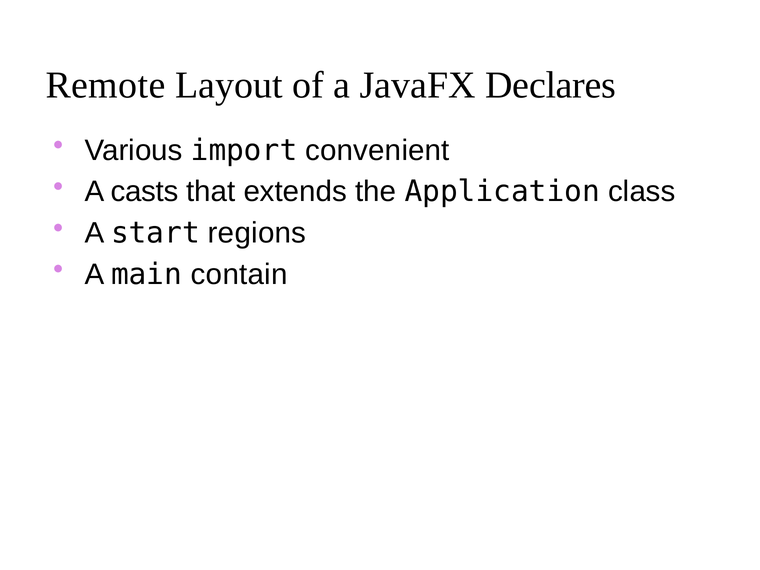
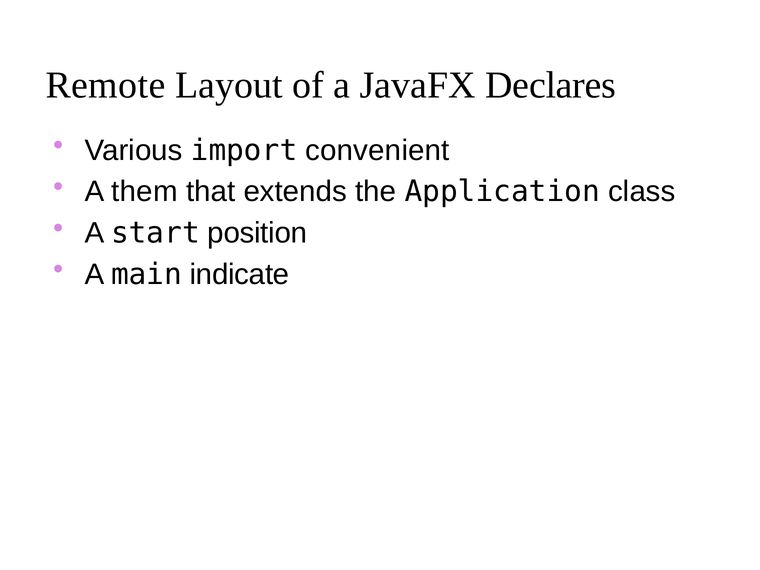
casts: casts -> them (144, 192)
regions: regions -> position (257, 233)
contain: contain -> indicate (240, 274)
